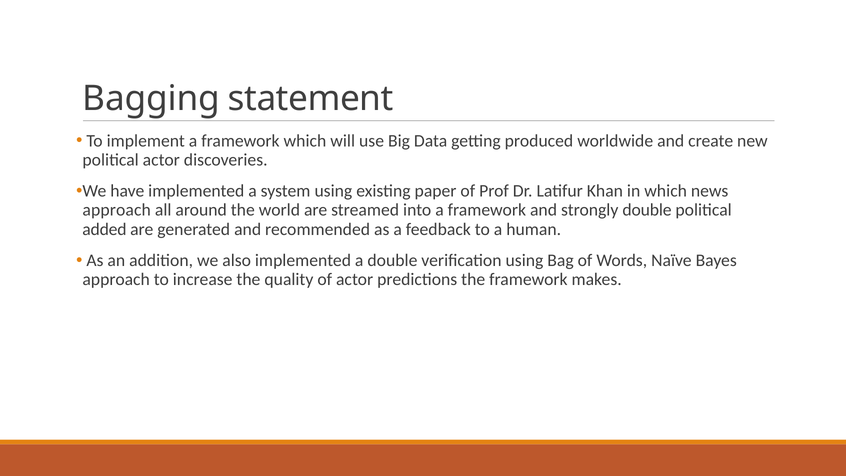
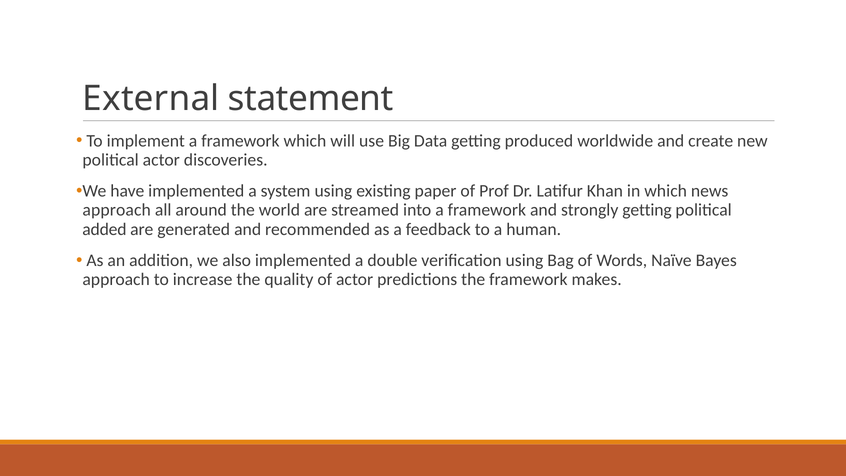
Bagging: Bagging -> External (151, 99)
strongly double: double -> getting (647, 210)
